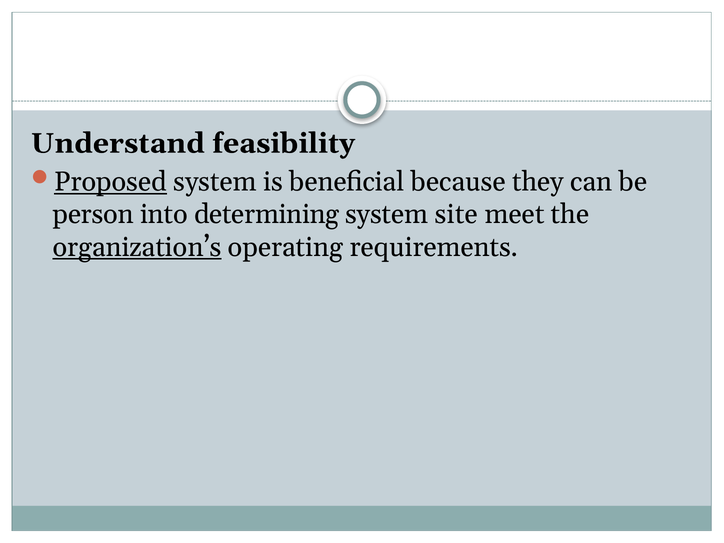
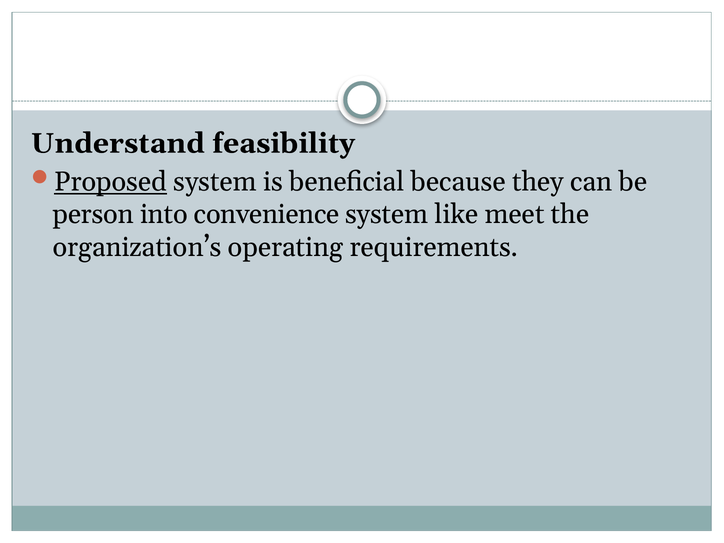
determining: determining -> convenience (267, 215)
site: site -> like (457, 215)
organization’s underline: present -> none (137, 247)
